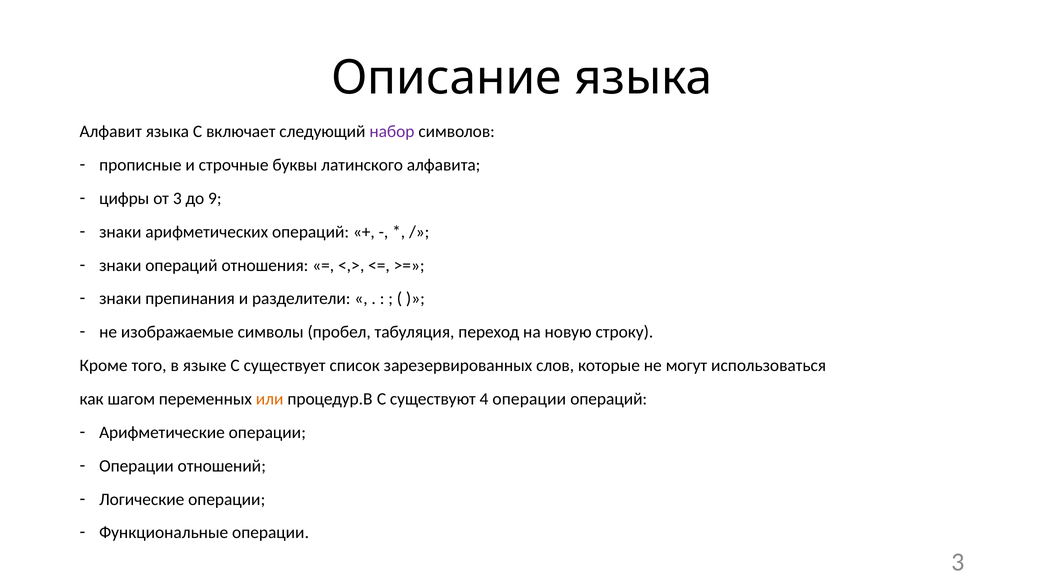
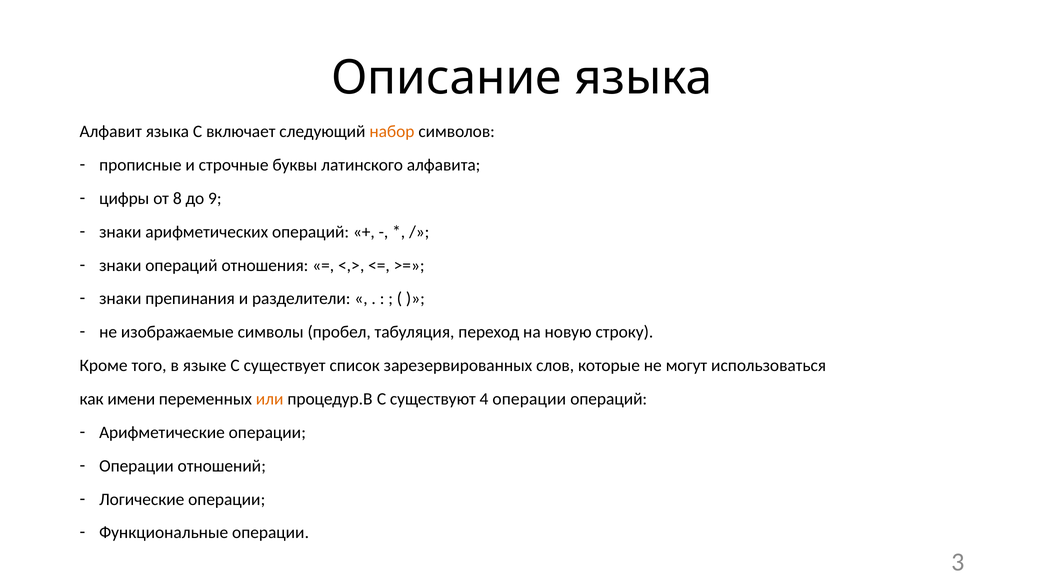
набор colour: purple -> orange (392, 131)
от 3: 3 -> 8 (177, 198)
шагом: шагом -> имени (131, 398)
